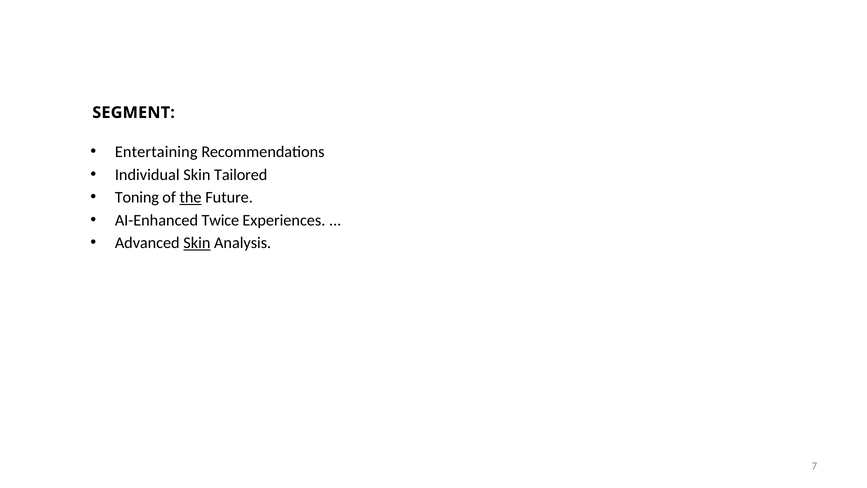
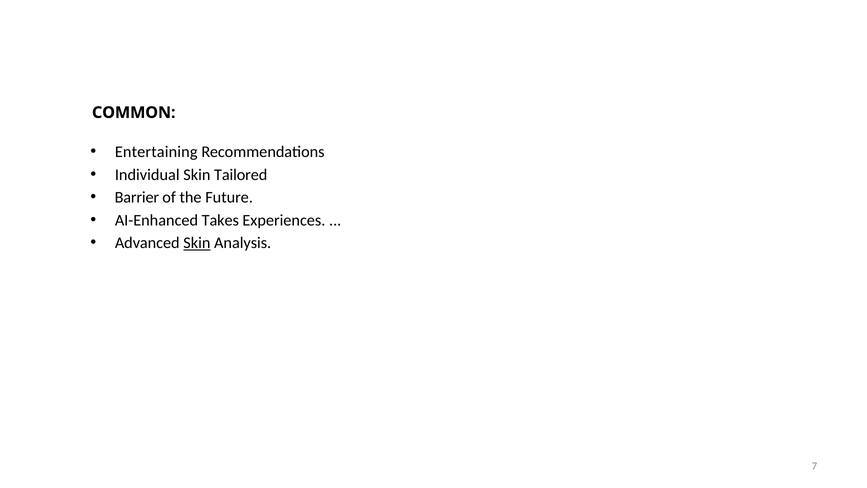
SEGMENT: SEGMENT -> COMMON (134, 112)
Toning: Toning -> Barrier (137, 197)
the underline: present -> none (191, 197)
Twice: Twice -> Takes (220, 220)
